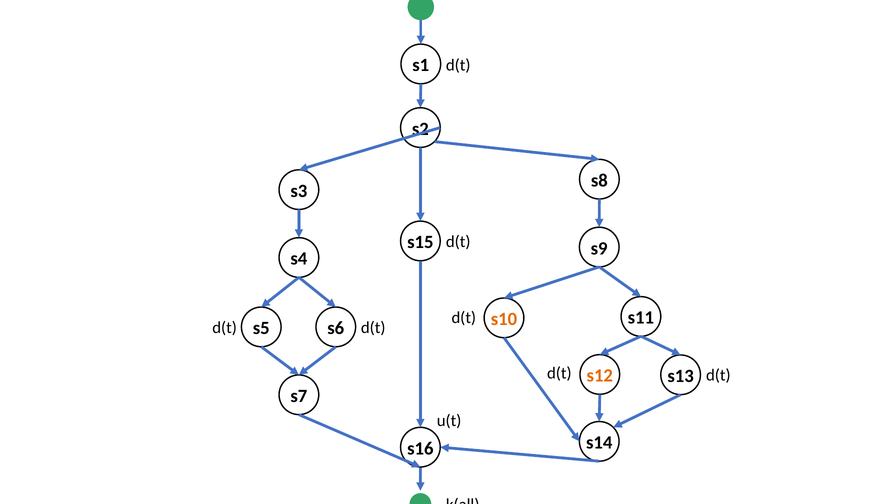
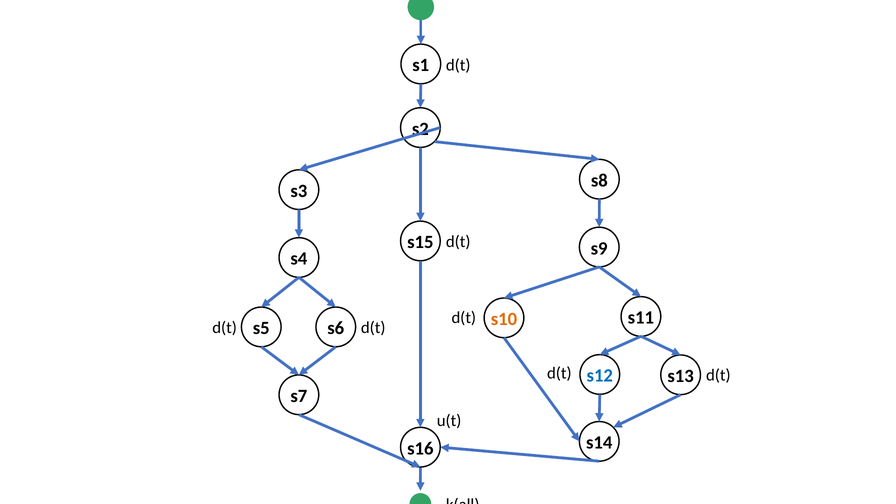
s12 colour: orange -> blue (600, 376)
